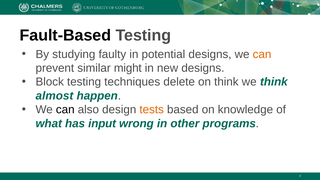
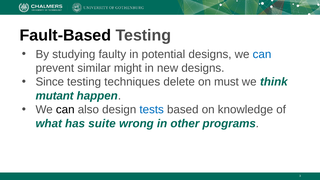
can colour: orange -> blue (262, 54)
Block: Block -> Since (50, 82)
on think: think -> must (226, 82)
almost: almost -> mutant (55, 96)
tests colour: orange -> blue (152, 110)
input: input -> suite (102, 124)
